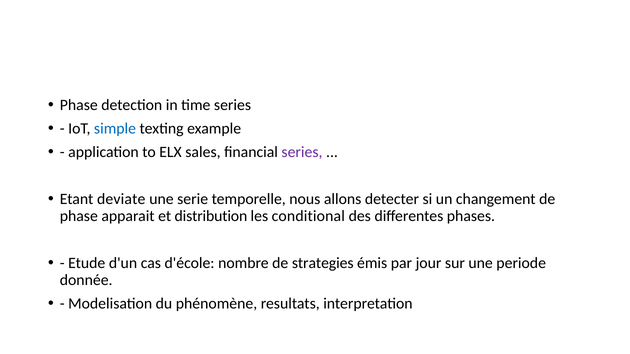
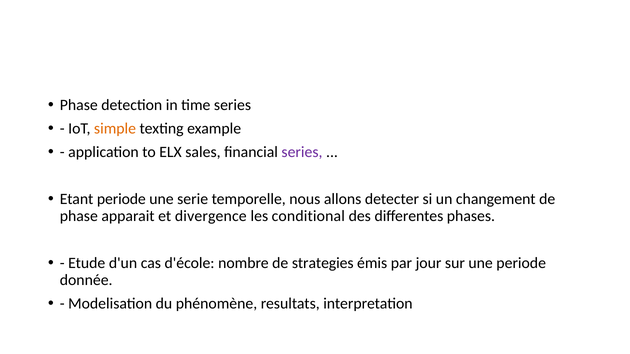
simple colour: blue -> orange (115, 129)
Etant deviate: deviate -> periode (121, 199)
distribution: distribution -> divergence (211, 216)
